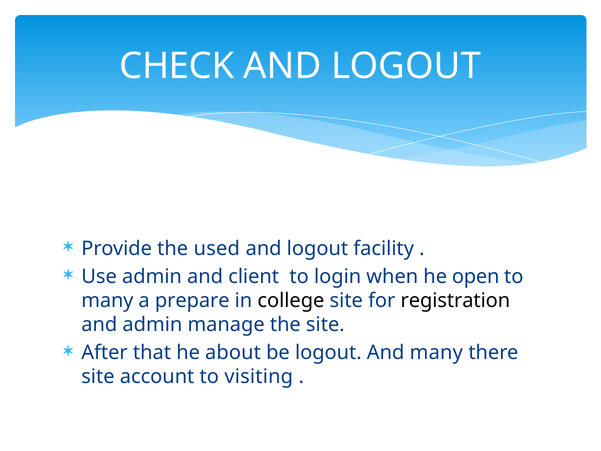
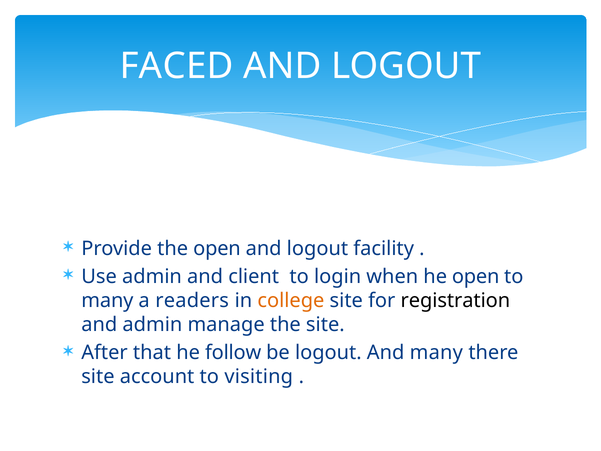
CHECK: CHECK -> FACED (177, 66)
the used: used -> open (217, 248)
prepare: prepare -> readers (192, 300)
college colour: black -> orange (291, 300)
about: about -> follow (233, 353)
